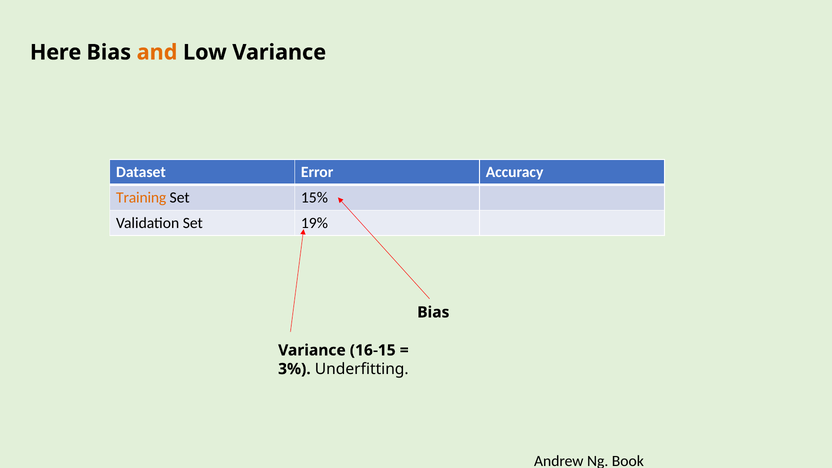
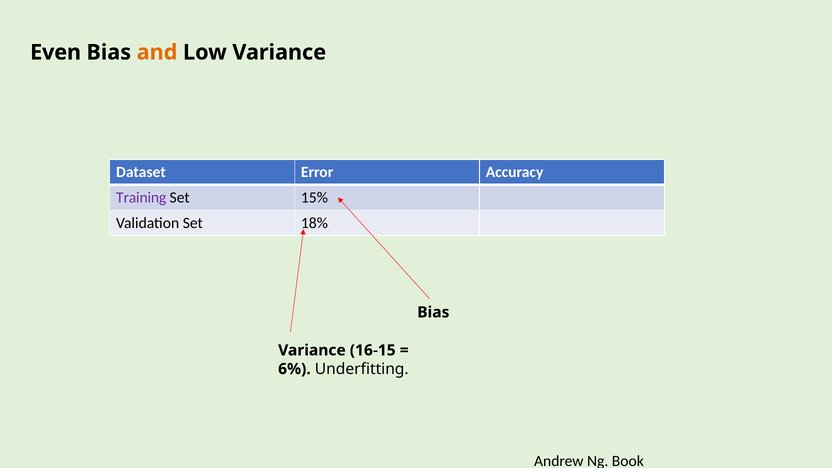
Here: Here -> Even (56, 52)
Training colour: orange -> purple (141, 198)
19%: 19% -> 18% (314, 223)
3%: 3% -> 6% (294, 369)
